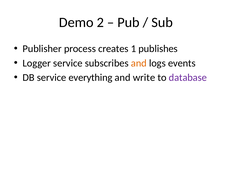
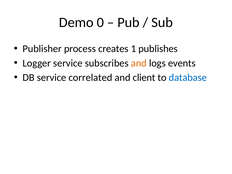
2: 2 -> 0 (100, 22)
everything: everything -> correlated (90, 78)
write: write -> client (144, 78)
database colour: purple -> blue (188, 78)
